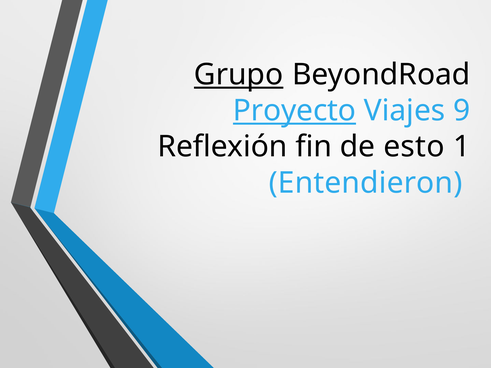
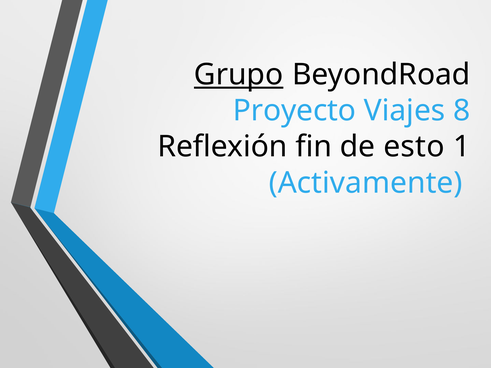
Proyecto underline: present -> none (295, 111)
9: 9 -> 8 (462, 111)
Entendieron: Entendieron -> Activamente (366, 183)
